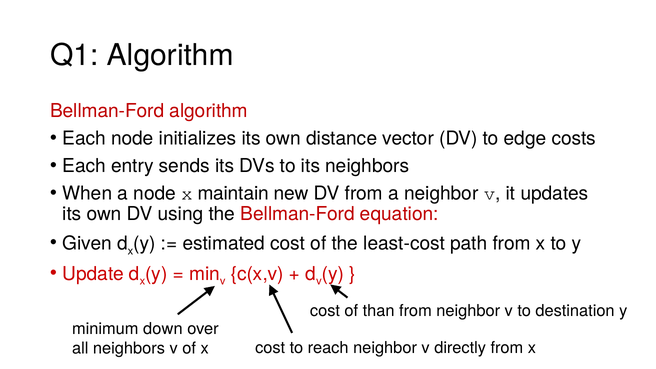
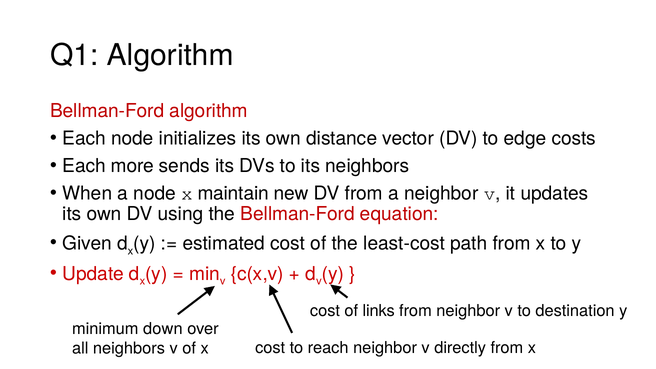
entry: entry -> more (132, 166)
than: than -> links (379, 311)
